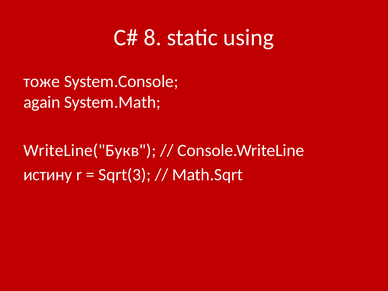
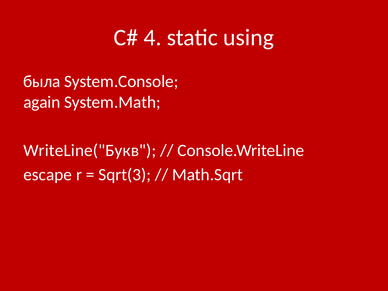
8: 8 -> 4 (153, 38)
тоже: тоже -> была (42, 81)
истину: истину -> escape (48, 175)
